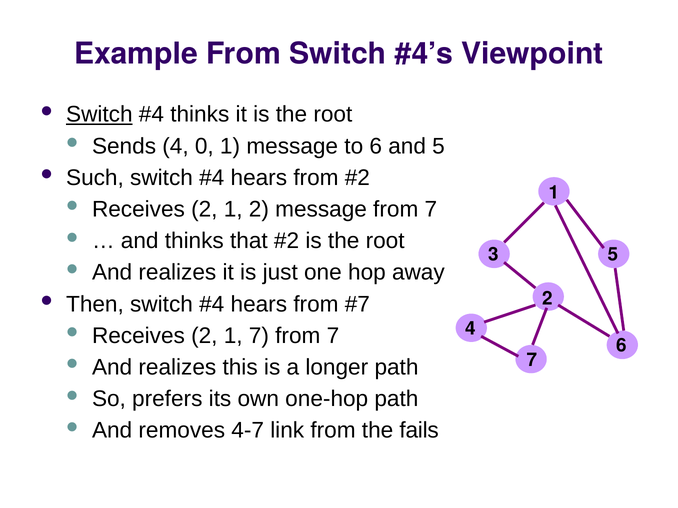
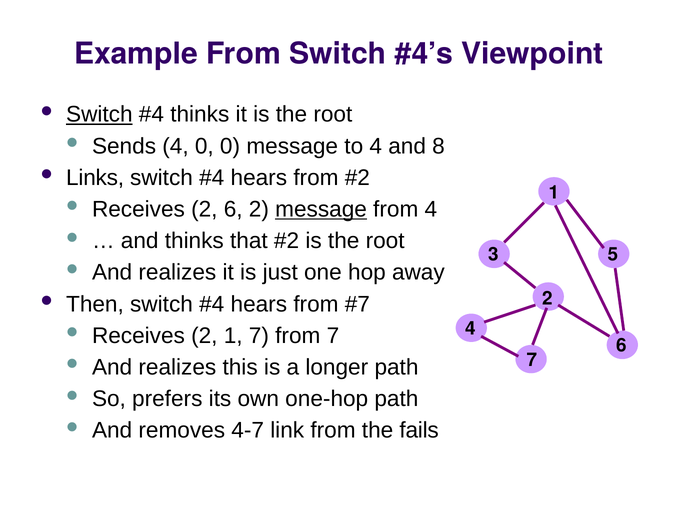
0 1: 1 -> 0 (230, 146)
to 6: 6 -> 4 (376, 146)
and 5: 5 -> 8 (439, 146)
Such: Such -> Links (95, 178)
1: 1 -> 6 (233, 209)
message underline: none -> present (321, 209)
7: 7 -> 4 (431, 209)
